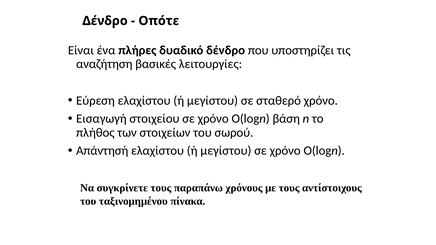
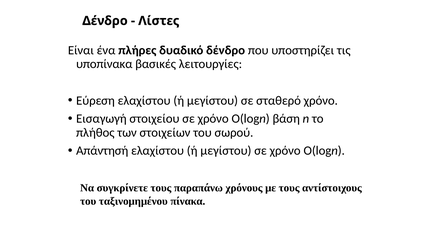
Οπότε: Οπότε -> Λίστες (159, 21)
αναζήτηση: αναζήτηση -> υποπίνακα (104, 64)
